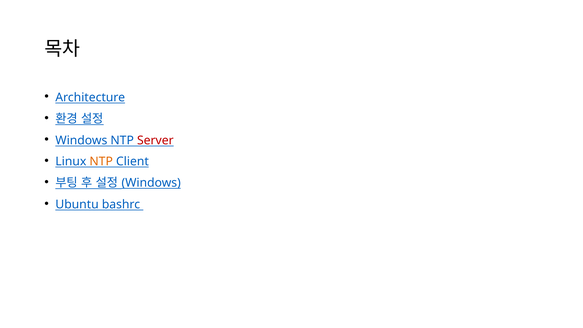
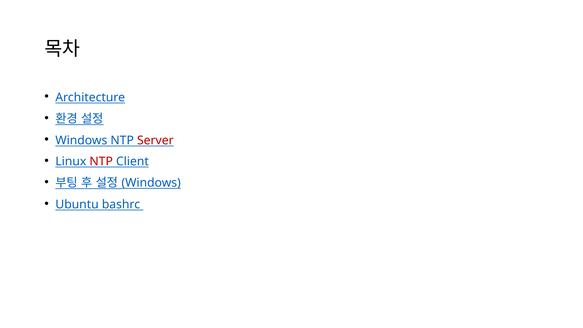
NTP colour: orange -> red (101, 161)
